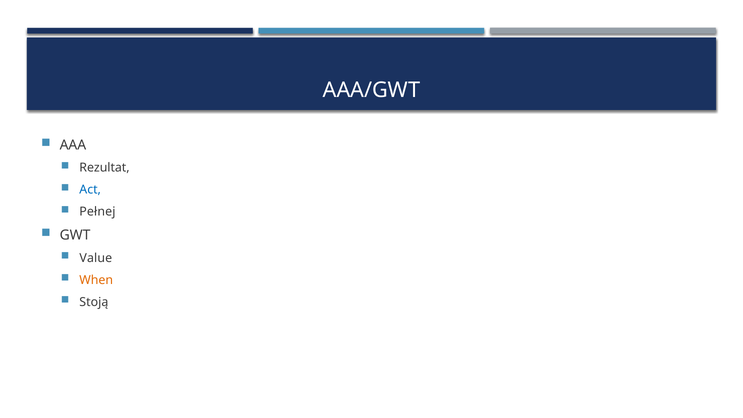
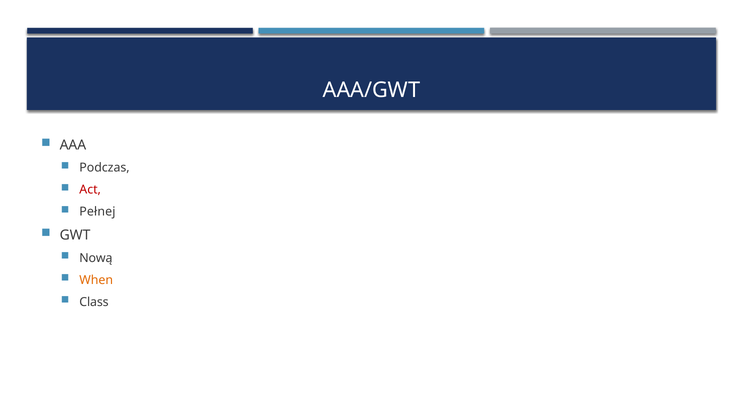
Rezultat: Rezultat -> Podczas (104, 168)
Act colour: blue -> red (90, 190)
Value: Value -> Nową (96, 258)
Stoją: Stoją -> Class (94, 302)
